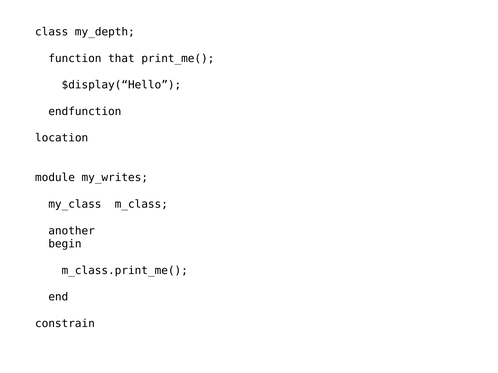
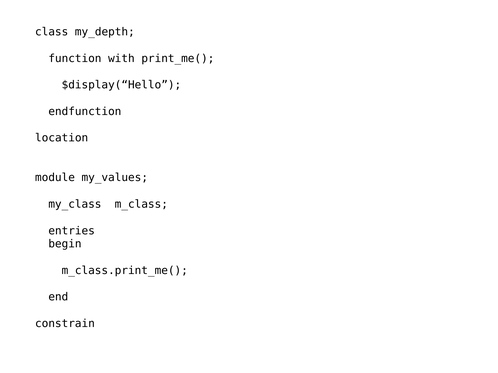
that: that -> with (121, 58)
my_writes: my_writes -> my_values (115, 178)
another: another -> entries (72, 231)
